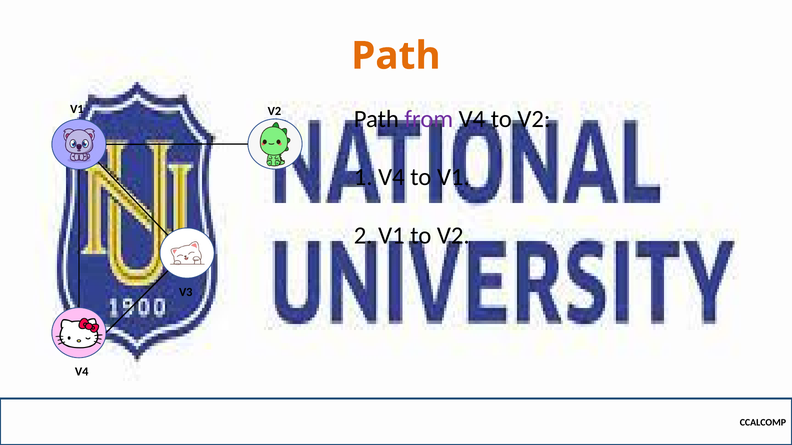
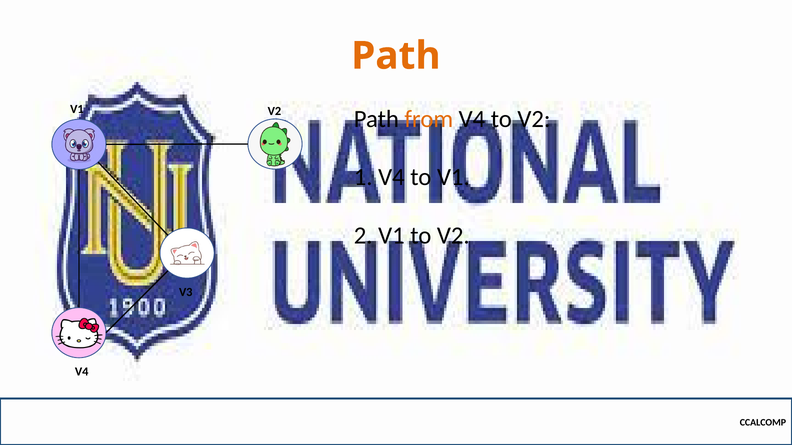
from colour: purple -> orange (429, 119)
